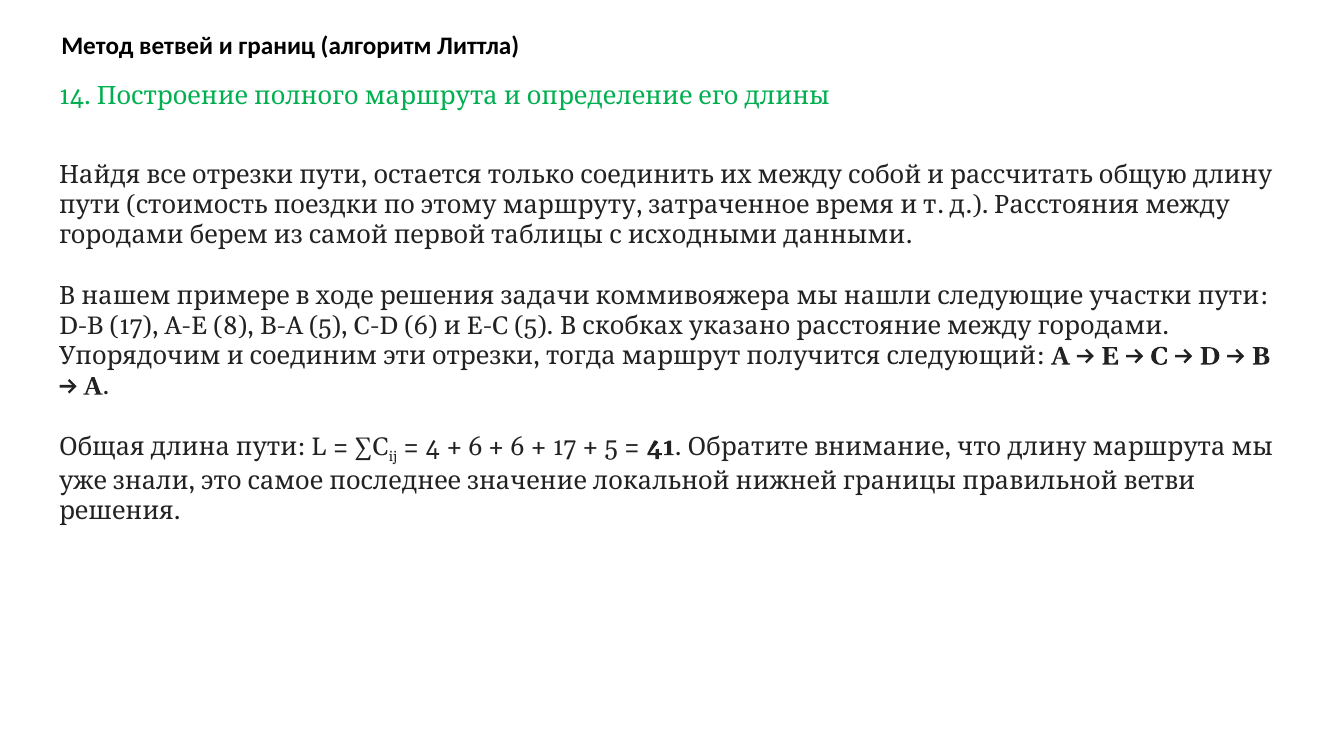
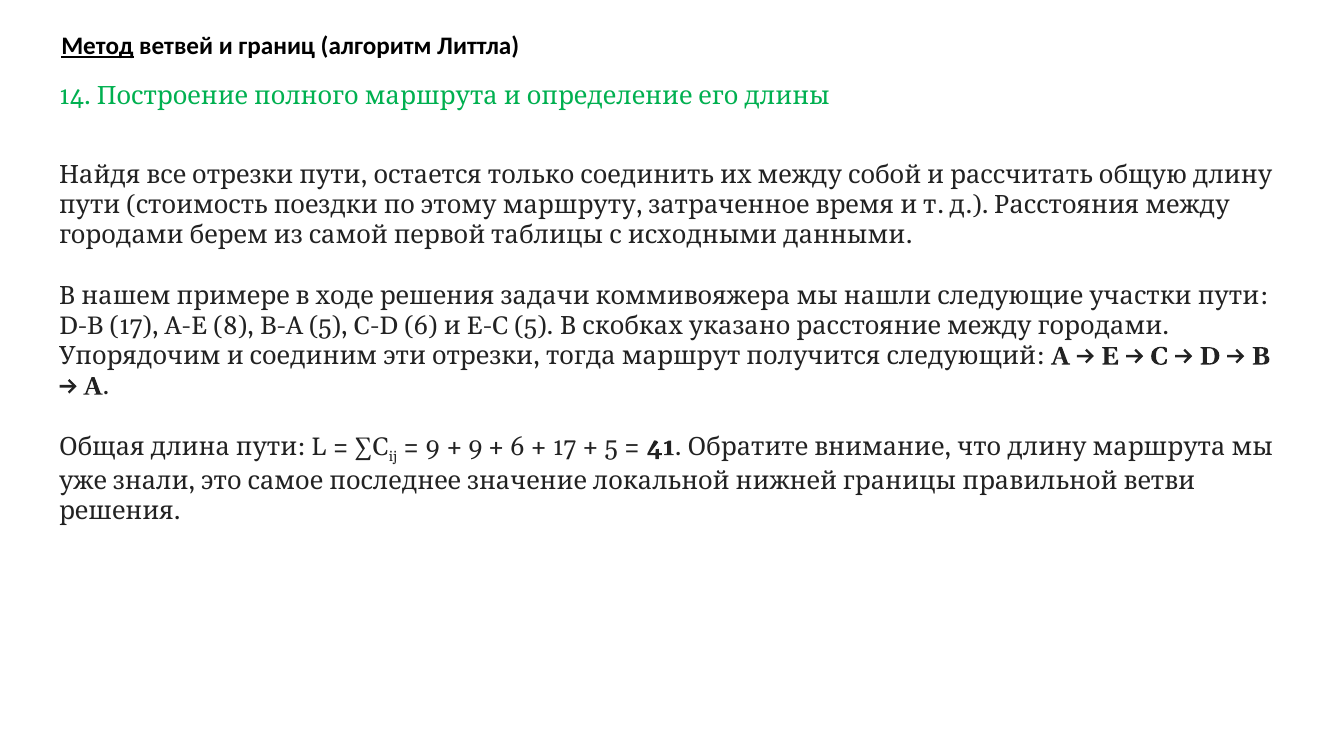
Метод underline: none -> present (97, 46)
4: 4 -> 9 (433, 447)
6: 6 -> 9 (476, 447)
